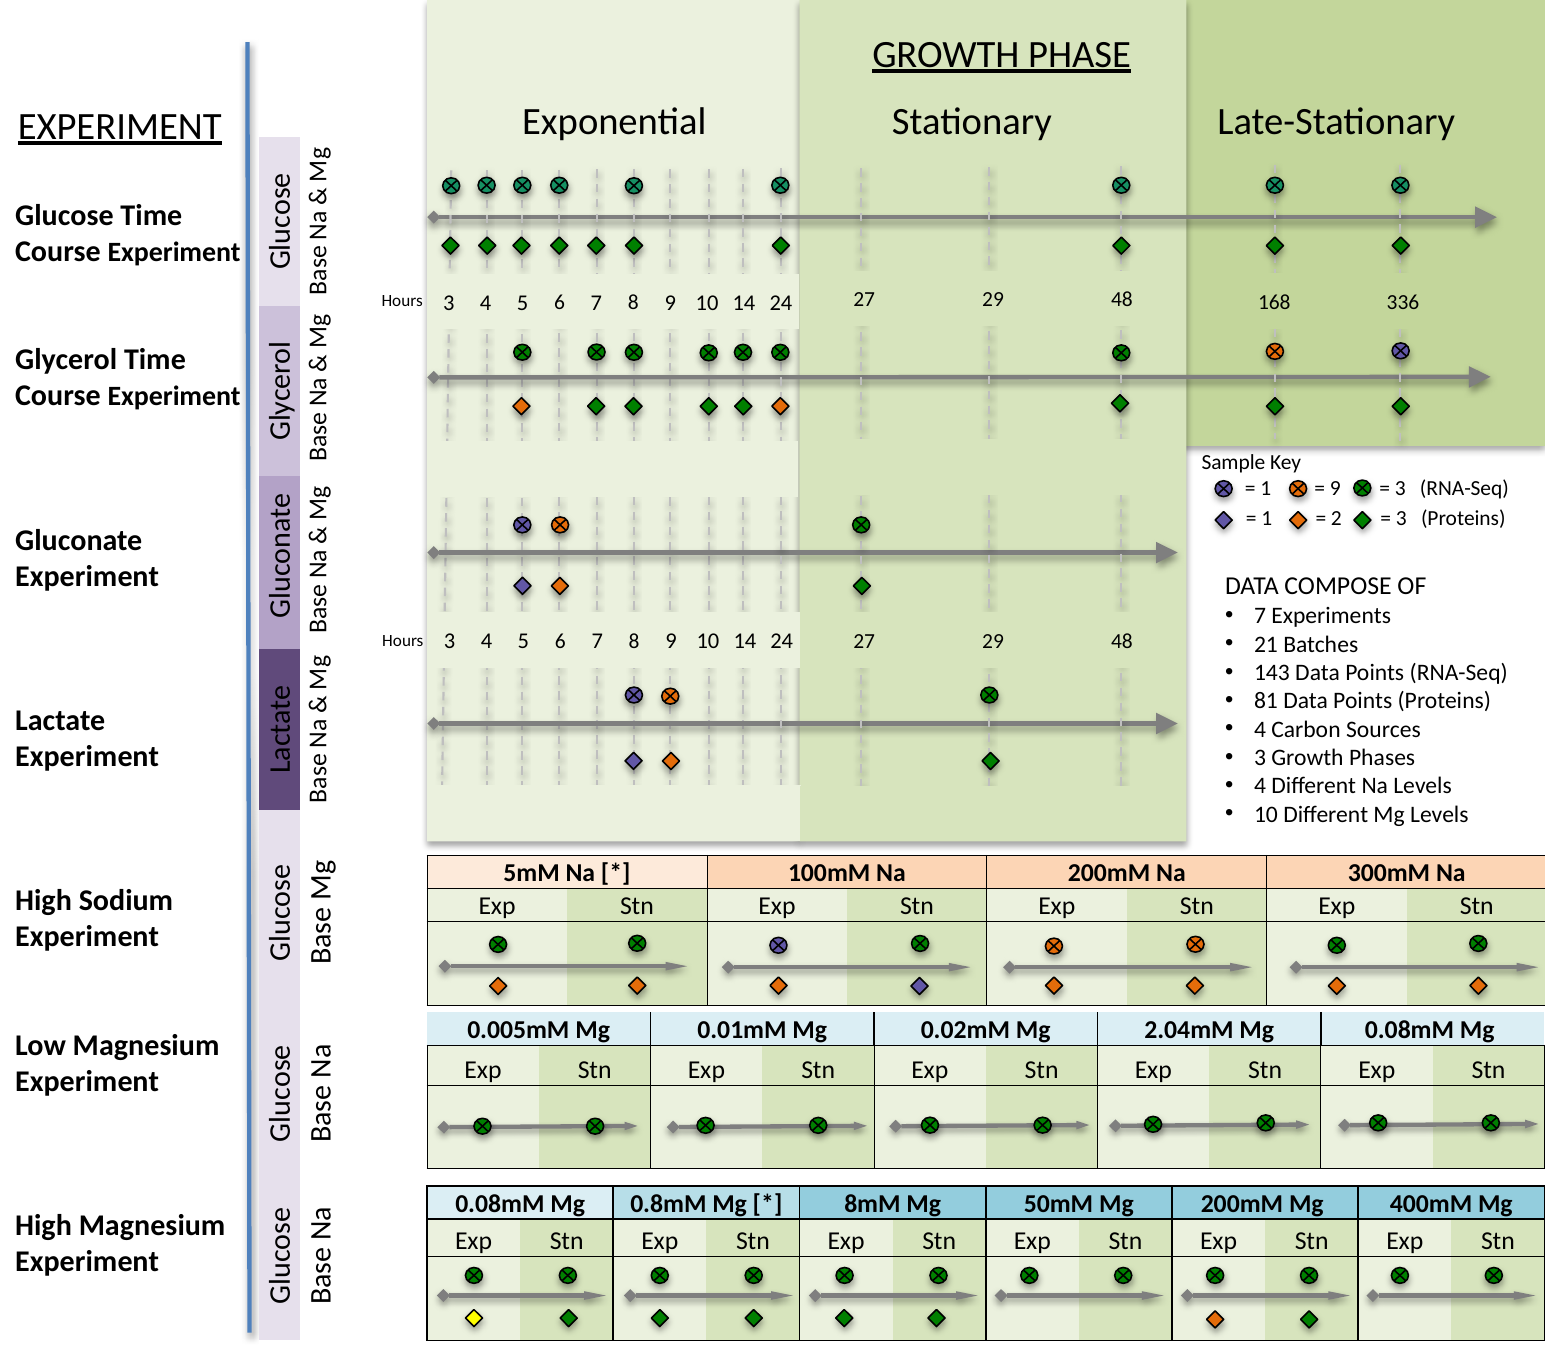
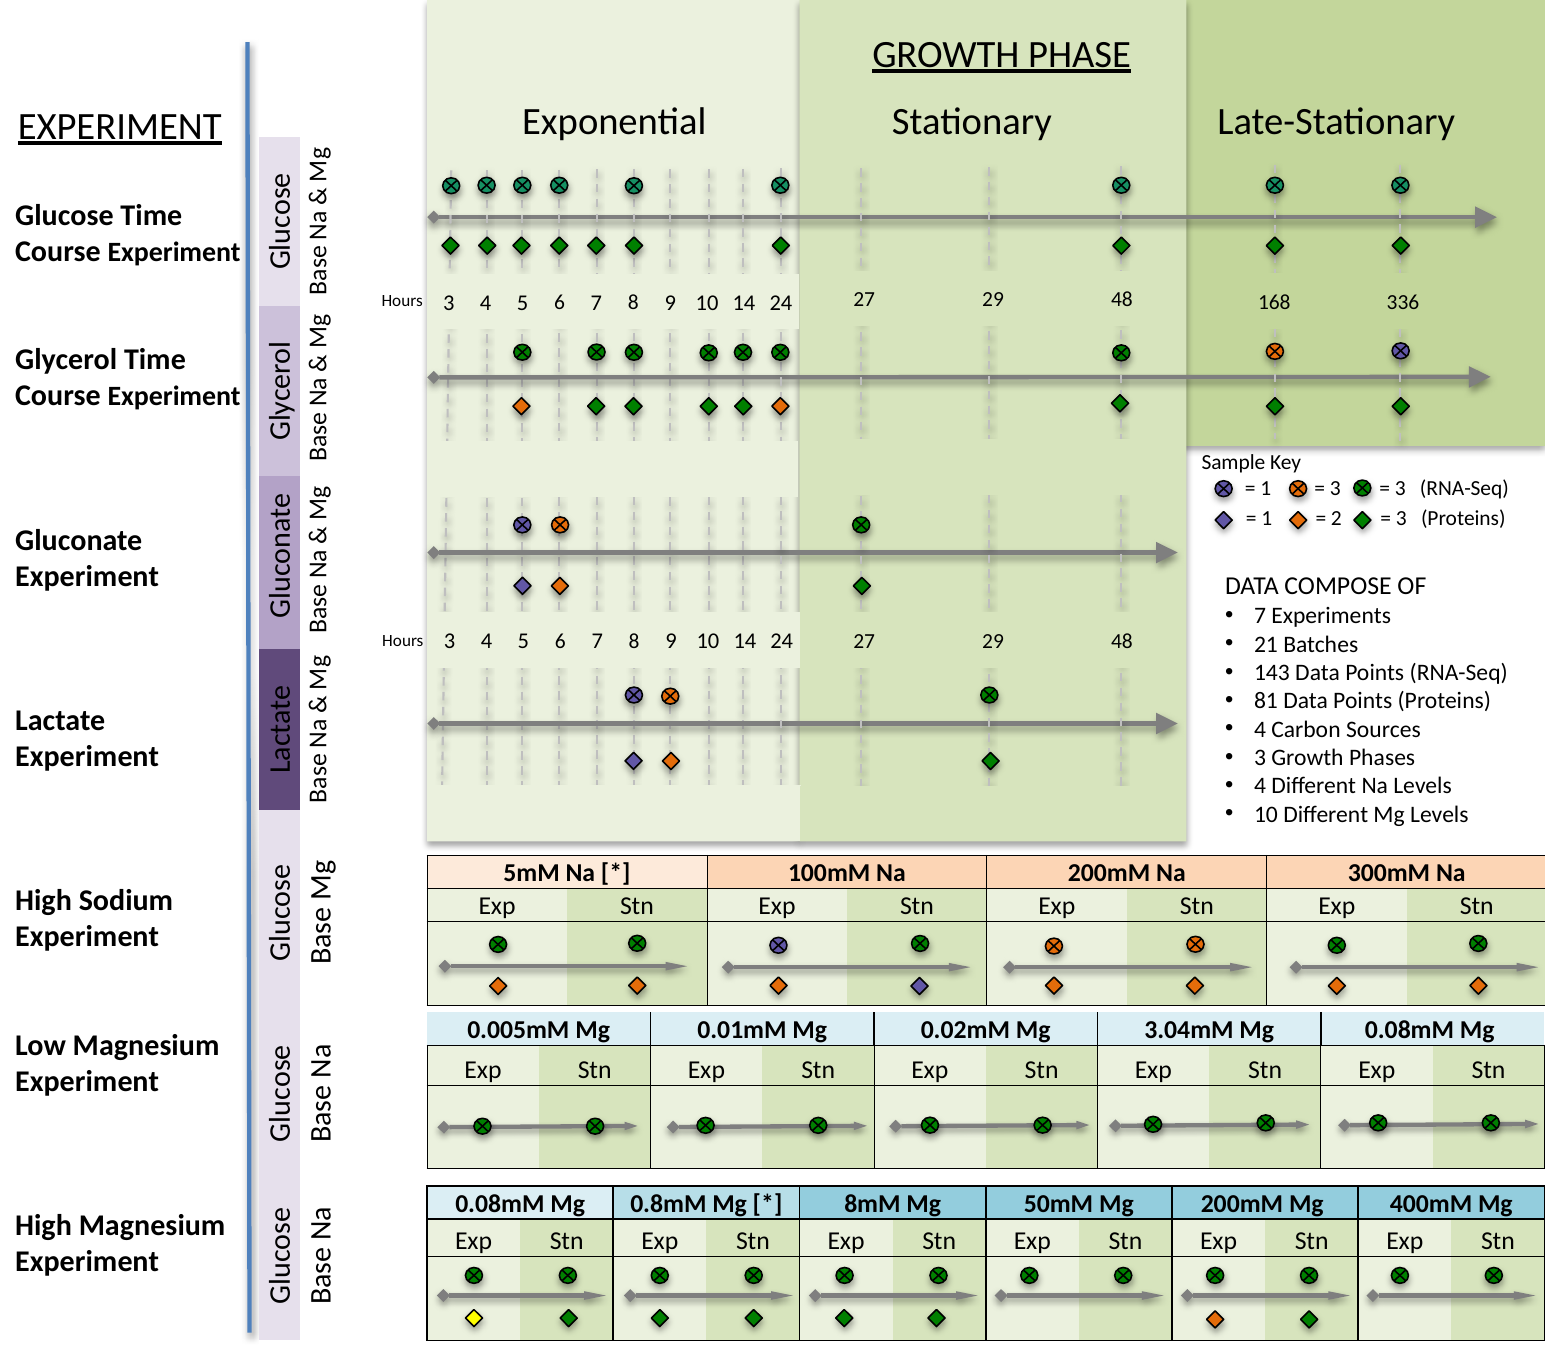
9: 9 -> 3 (1335, 488)
2.04mM: 2.04mM -> 3.04mM (1189, 1030)
